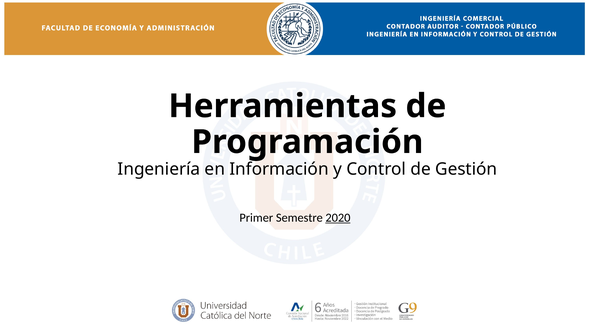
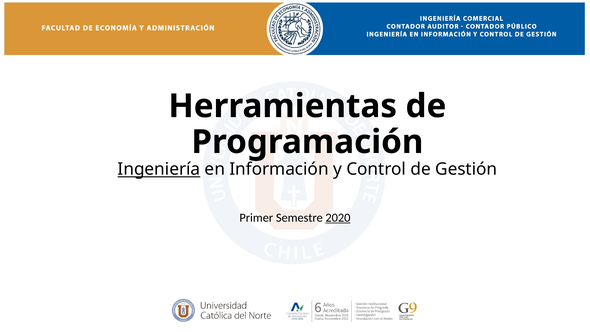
Ingeniería underline: none -> present (159, 169)
